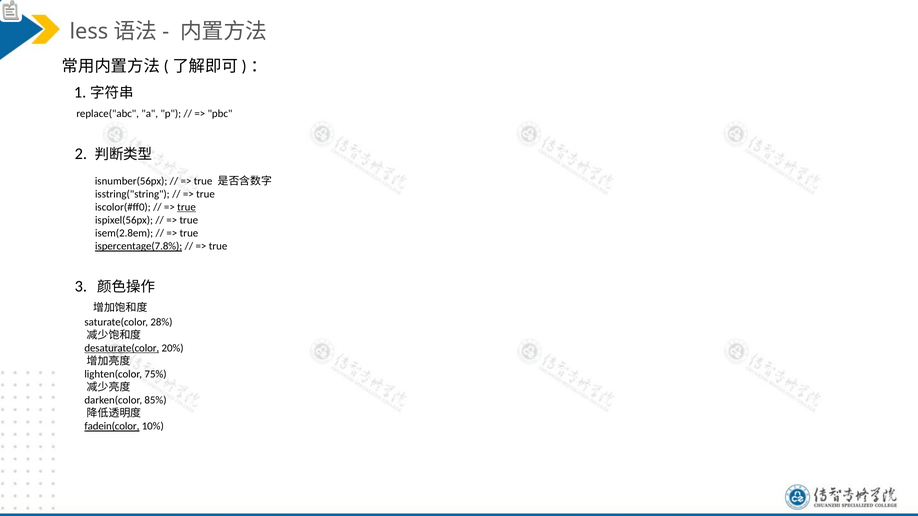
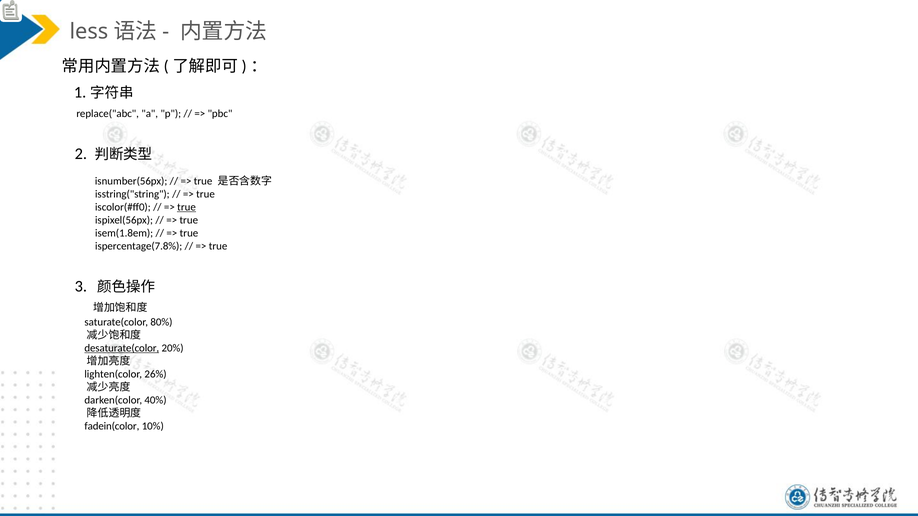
isem(2.8em: isem(2.8em -> isem(1.8em (124, 233)
ispercentage(7.8% underline: present -> none (139, 247)
28%: 28% -> 80% (161, 322)
75%: 75% -> 26% (156, 374)
85%: 85% -> 40% (156, 401)
fadein(color underline: present -> none (112, 427)
